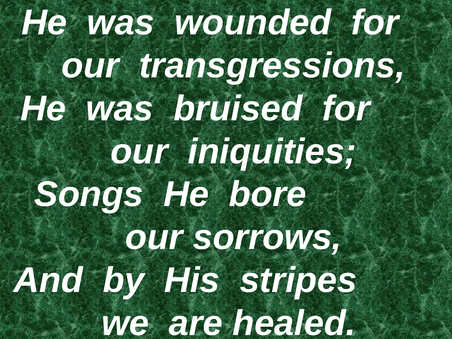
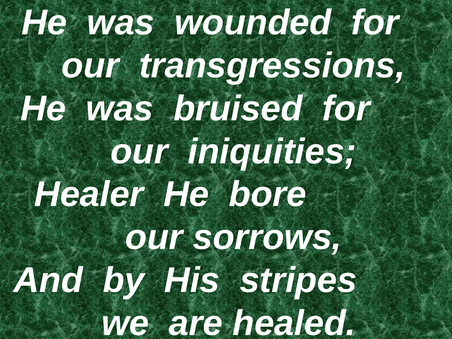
Songs: Songs -> Healer (89, 194)
